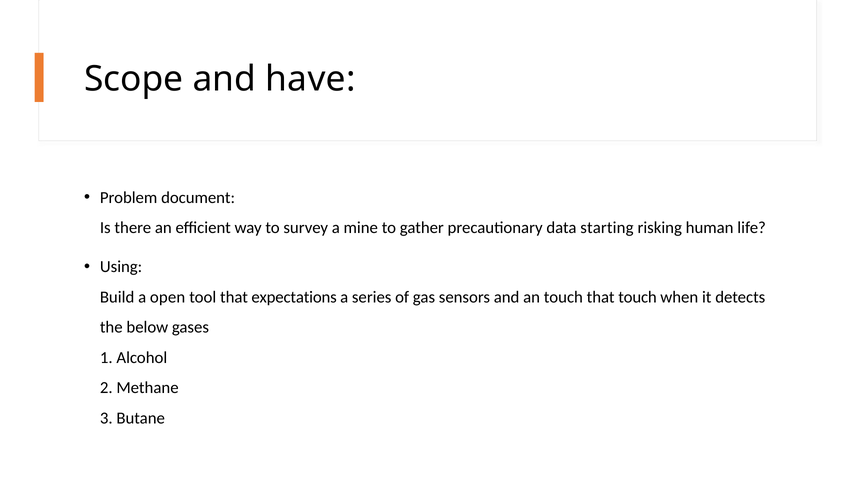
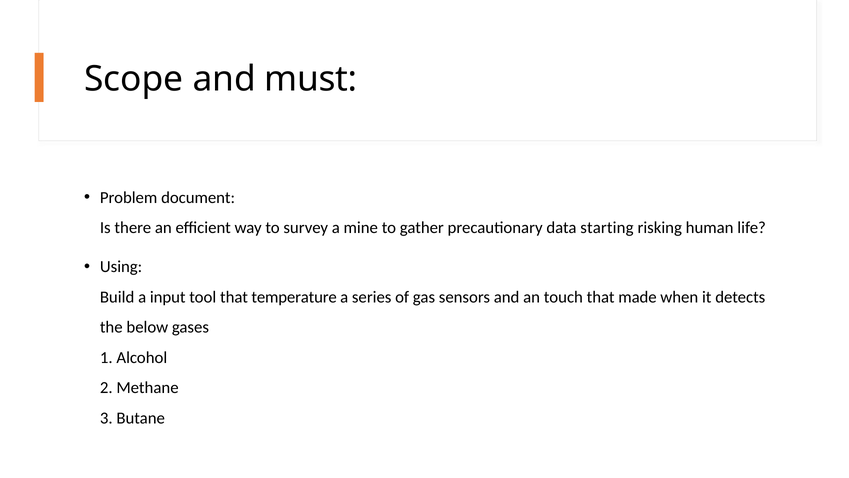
have: have -> must (311, 79)
open: open -> input (168, 297)
expectations: expectations -> temperature (294, 297)
that touch: touch -> made (637, 297)
